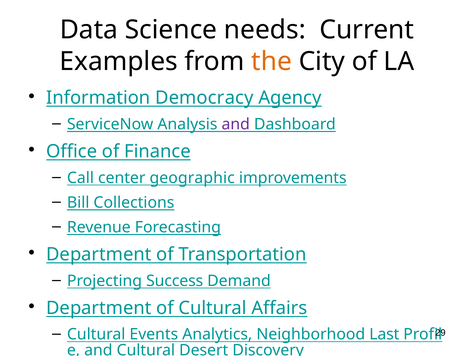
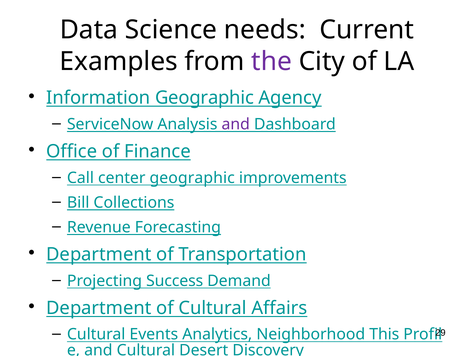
the colour: orange -> purple (272, 61)
Information Democracy: Democracy -> Geographic (204, 98)
Last: Last -> This (384, 334)
